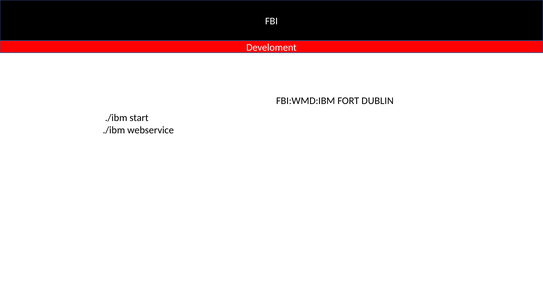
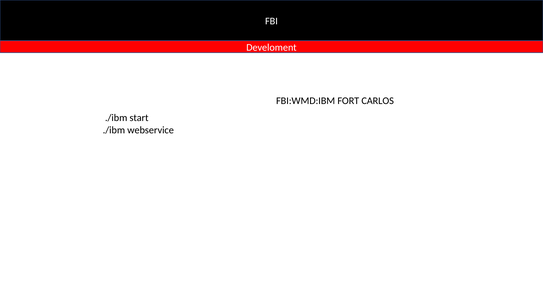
DUBLIN: DUBLIN -> CARLOS (378, 101)
